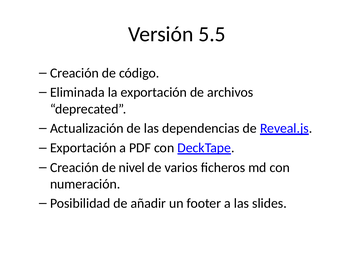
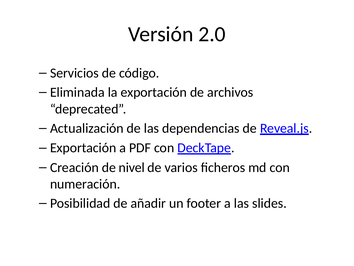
5.5: 5.5 -> 2.0 (212, 34)
Creación: Creación -> Servicios (74, 73)
